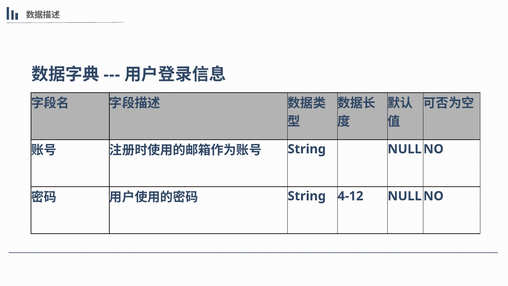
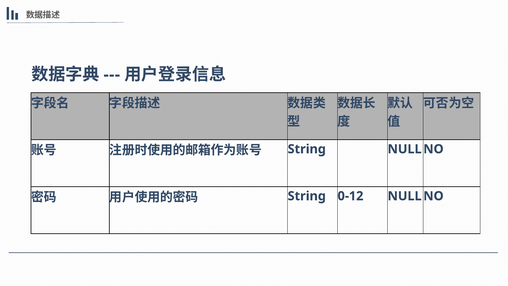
4-12: 4-12 -> 0-12 (350, 196)
